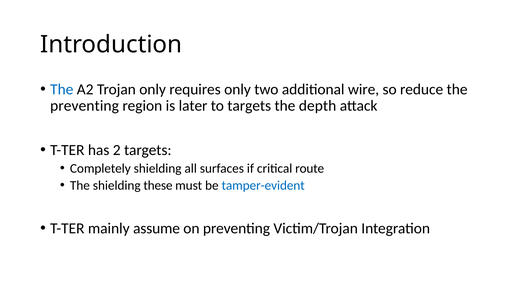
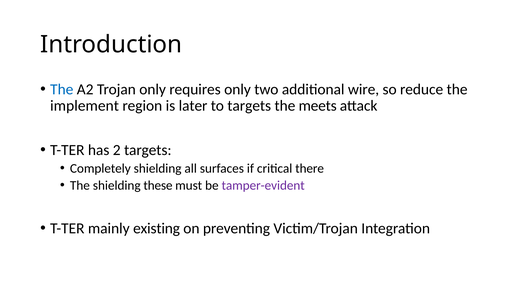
preventing: preventing -> implement (85, 106)
depth: depth -> meets (318, 106)
route: route -> there (310, 168)
tamper-evident colour: blue -> purple (263, 185)
assume: assume -> existing (157, 228)
